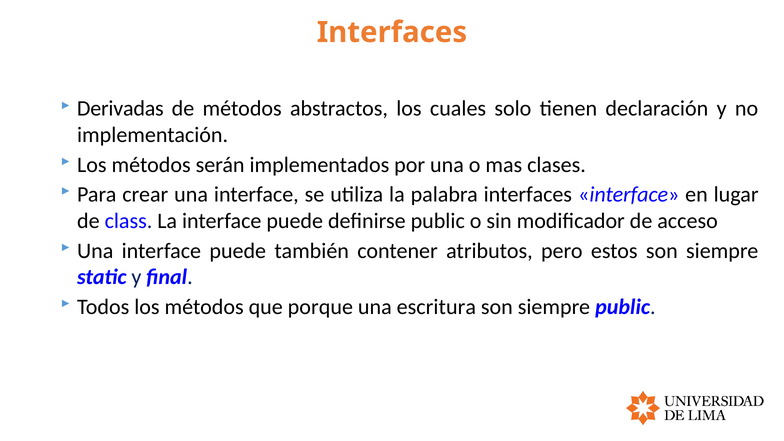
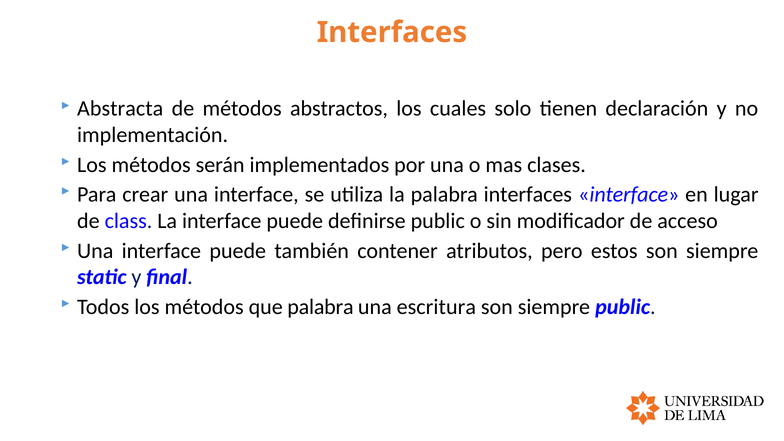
Derivadas: Derivadas -> Abstracta (120, 109)
que porque: porque -> palabra (320, 307)
